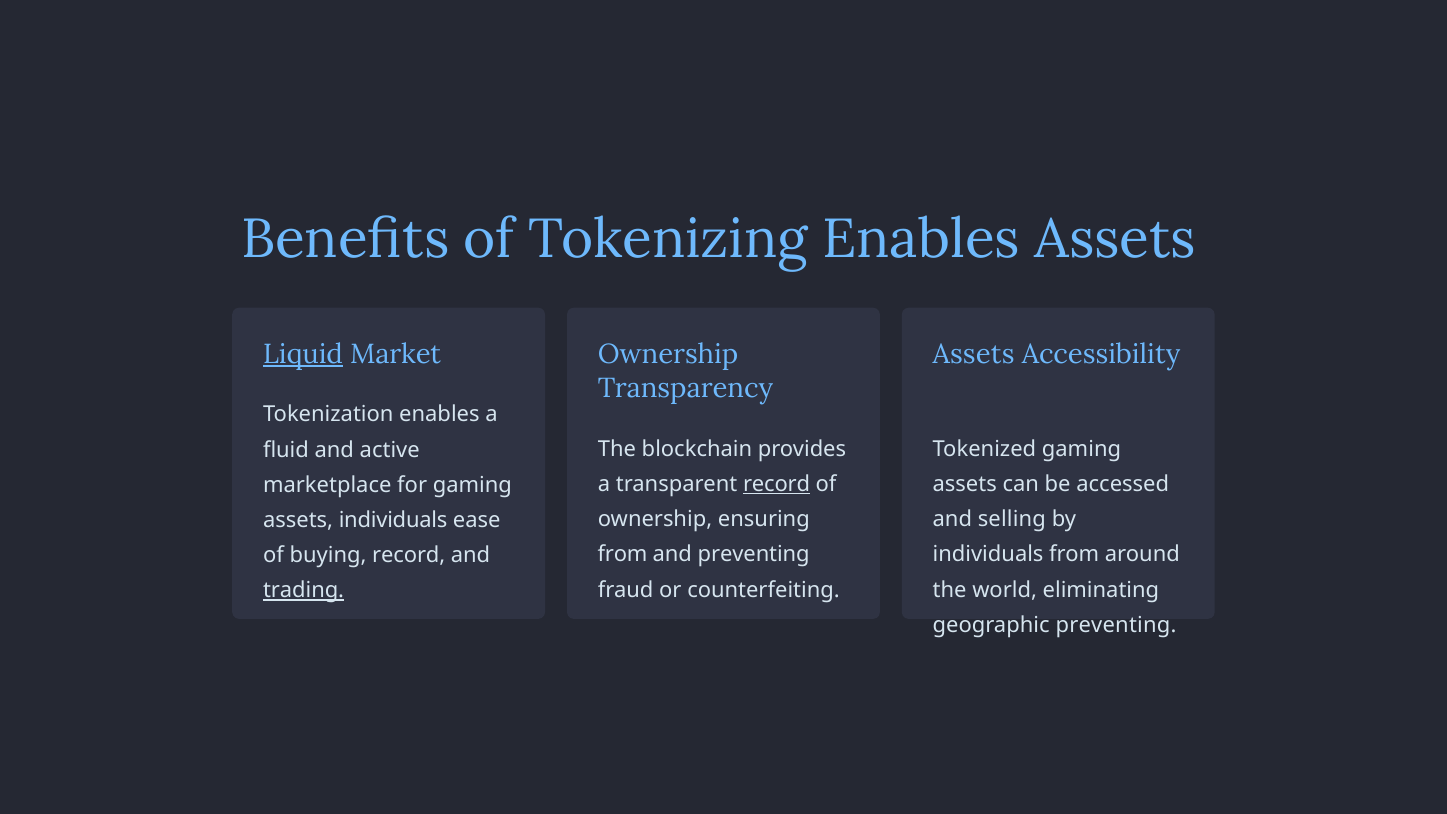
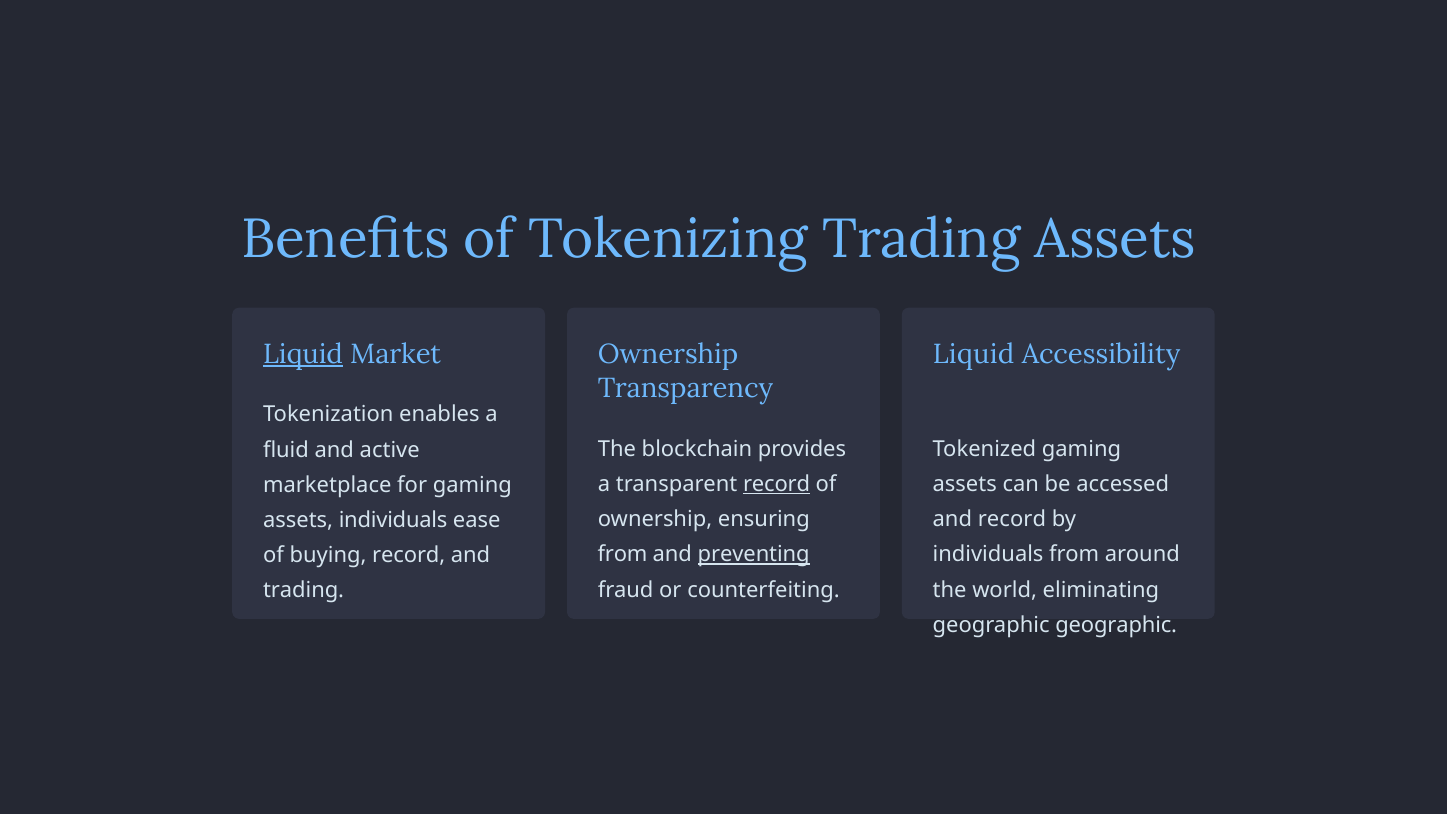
Tokenizing Enables: Enables -> Trading (921, 239)
Assets: Assets -> Liquid (974, 354)
and selling: selling -> record (1012, 519)
preventing underline: none -> present (754, 555)
trading underline: present -> none (304, 591)
geographic preventing: preventing -> geographic (1116, 625)
